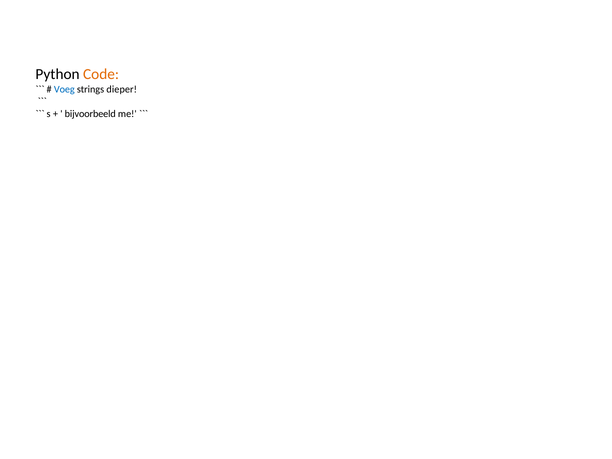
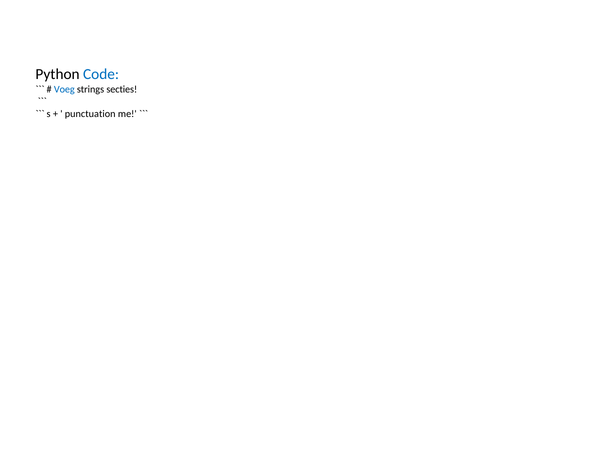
Code colour: orange -> blue (101, 74)
dieper: dieper -> secties (122, 89)
bijvoorbeeld: bijvoorbeeld -> punctuation (90, 114)
